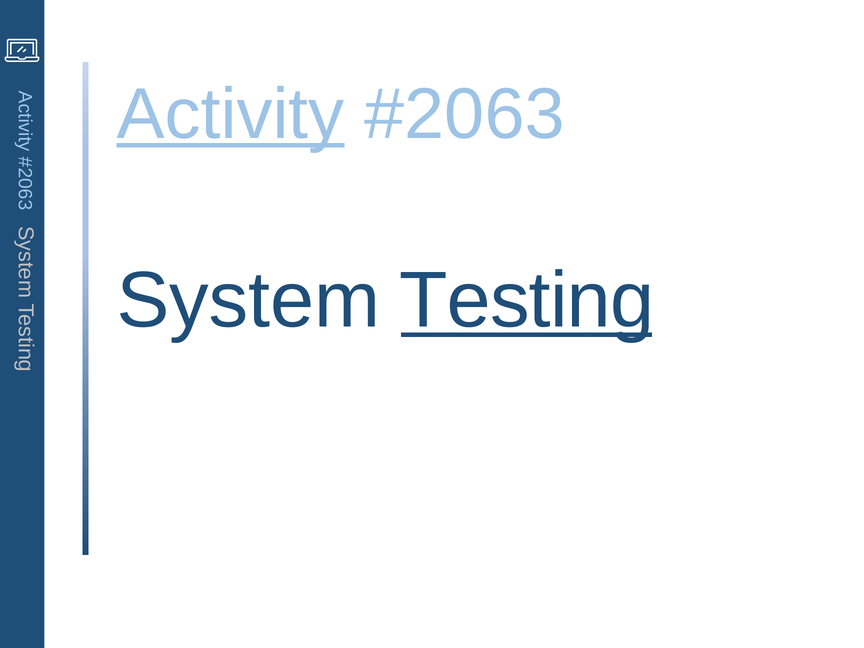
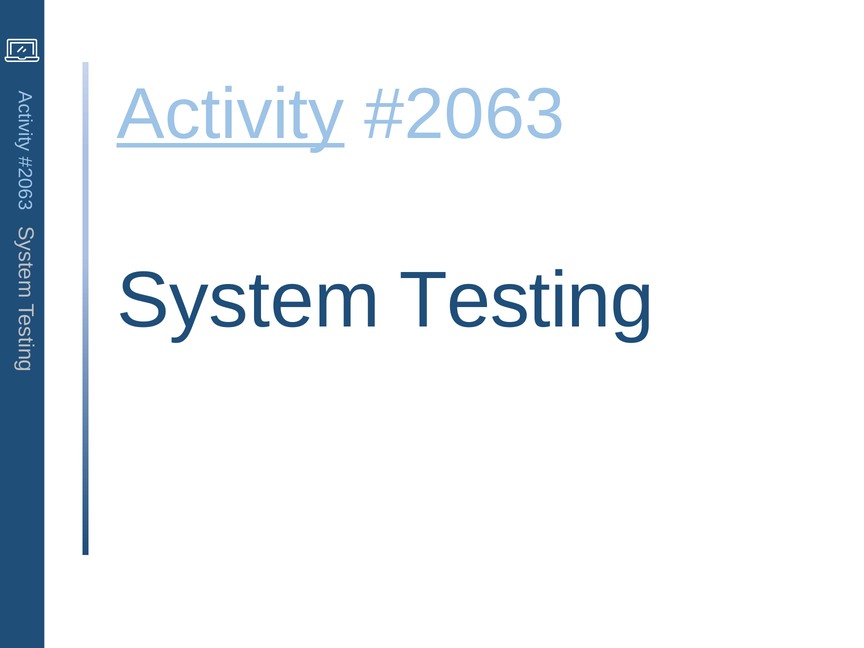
Testing underline: present -> none (527, 301)
